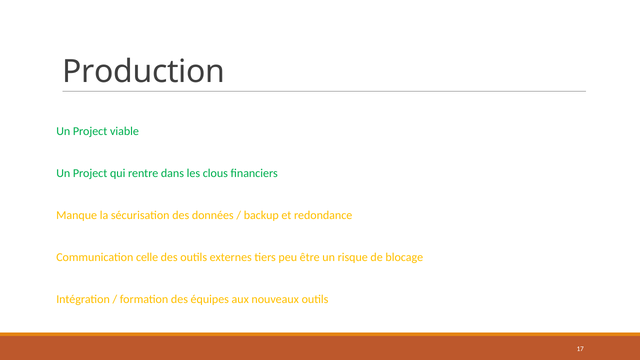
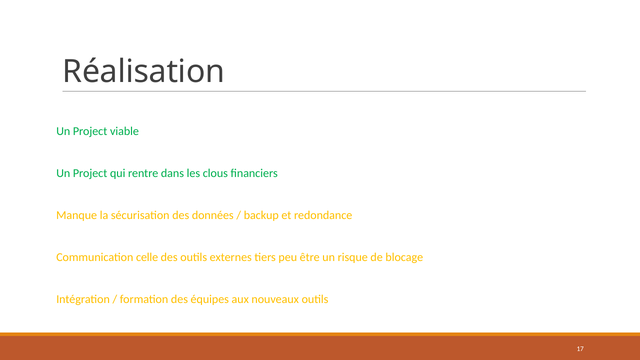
Production: Production -> Réalisation (144, 72)
